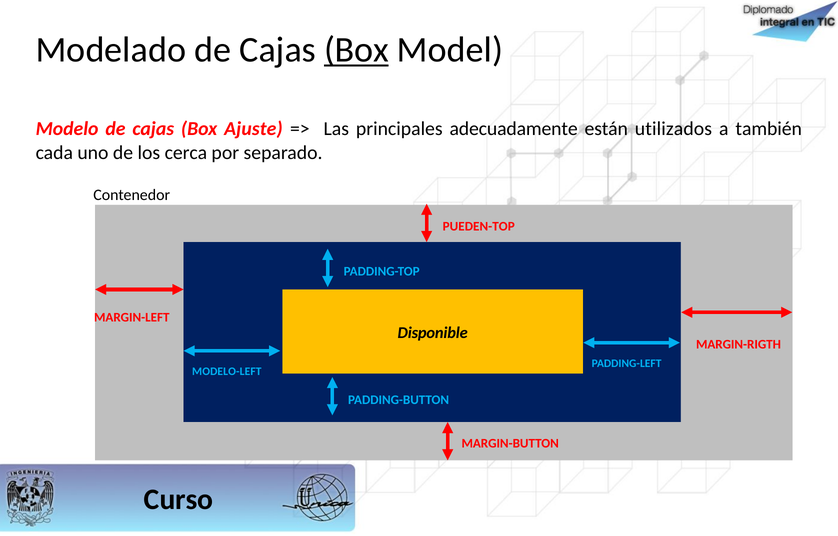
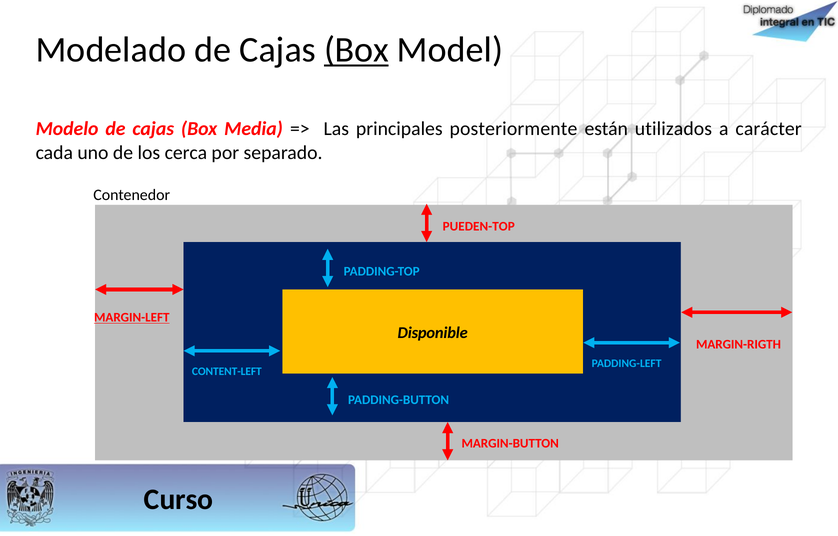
Ajuste: Ajuste -> Media (253, 129)
adecuadamente: adecuadamente -> posteriormente (513, 129)
también: también -> carácter (769, 129)
MARGIN-LEFT underline: none -> present (132, 317)
MODELO-LEFT: MODELO-LEFT -> CONTENT-LEFT (227, 371)
